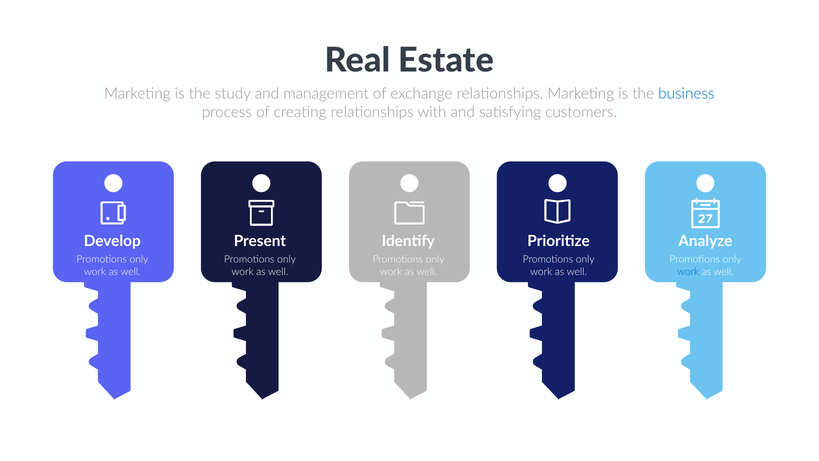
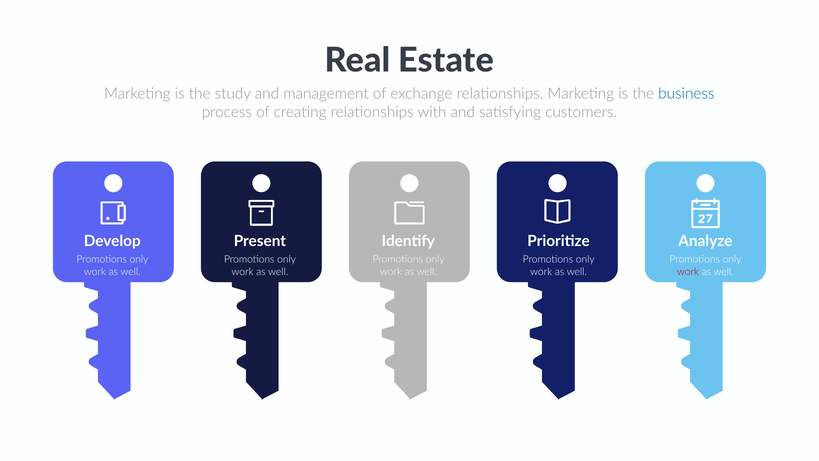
work colour: blue -> red (688, 272)
